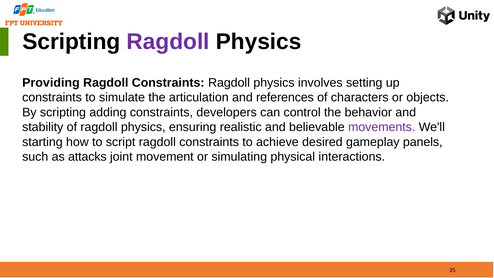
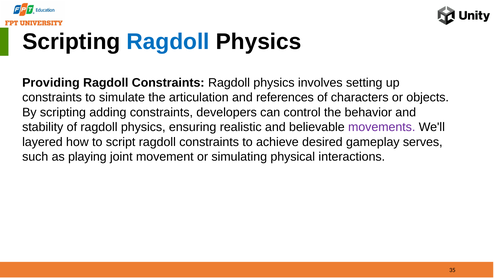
Ragdoll colour: purple -> blue (168, 42)
starting: starting -> layered (42, 142)
panels: panels -> serves (423, 142)
attacks: attacks -> playing (87, 157)
